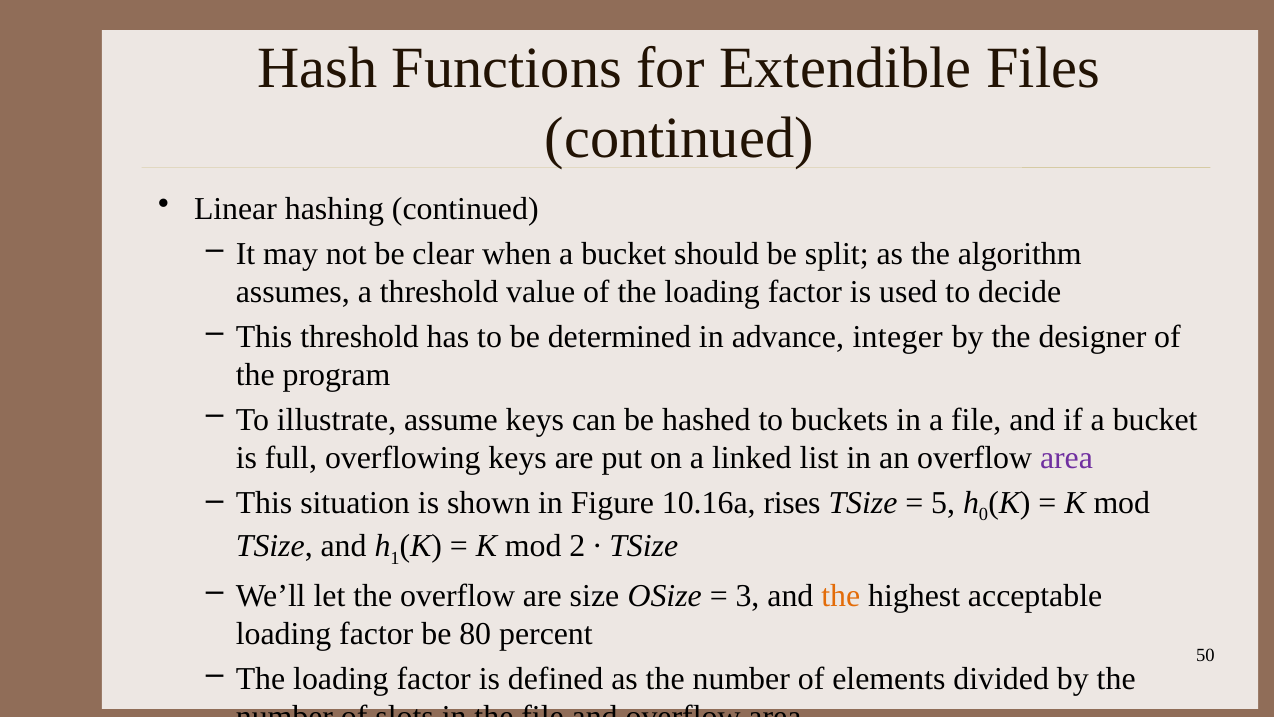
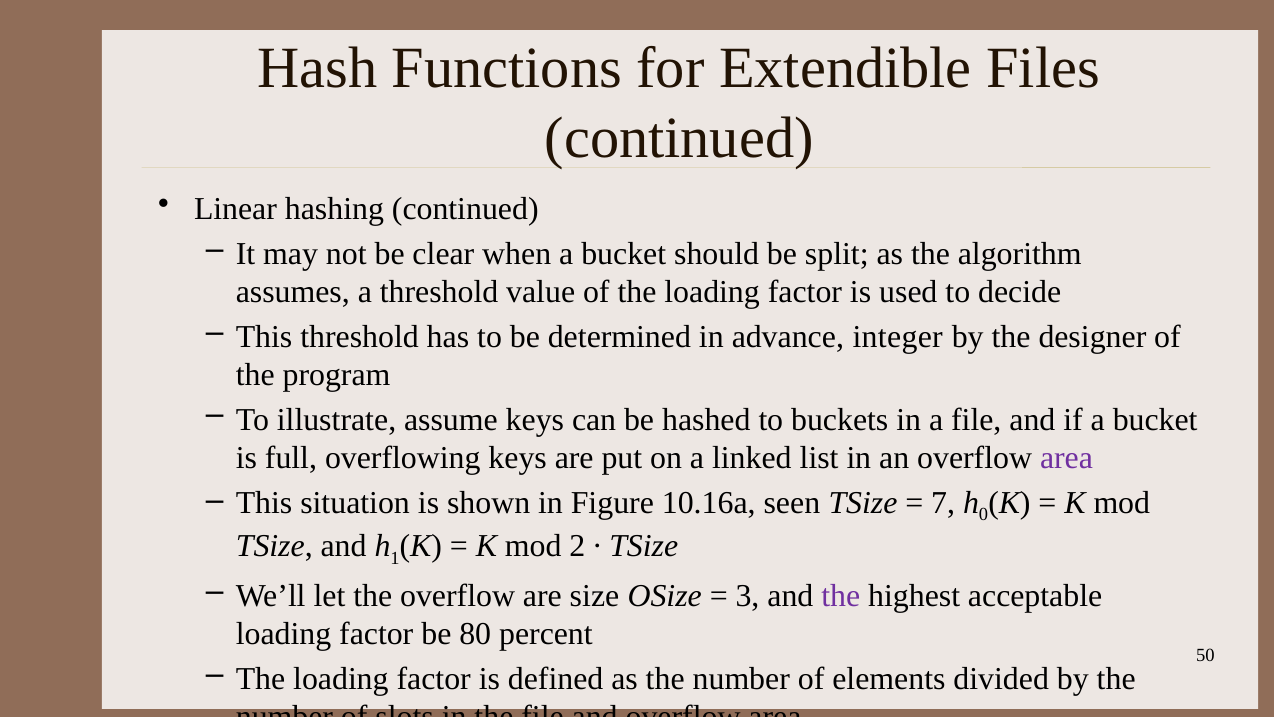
rises: rises -> seen (792, 502)
5: 5 -> 7 (943, 502)
the colour: orange -> purple (841, 596)
